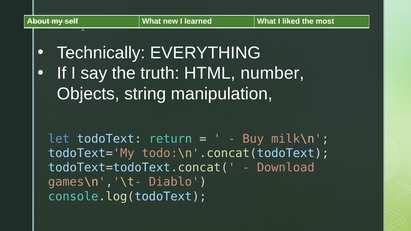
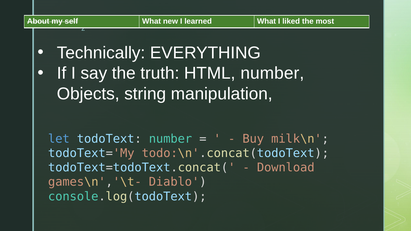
todoText return: return -> number (170, 139)
